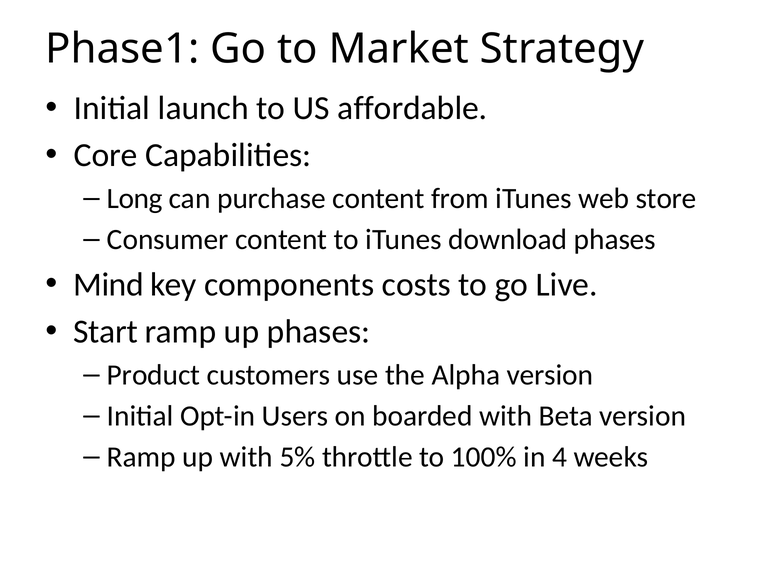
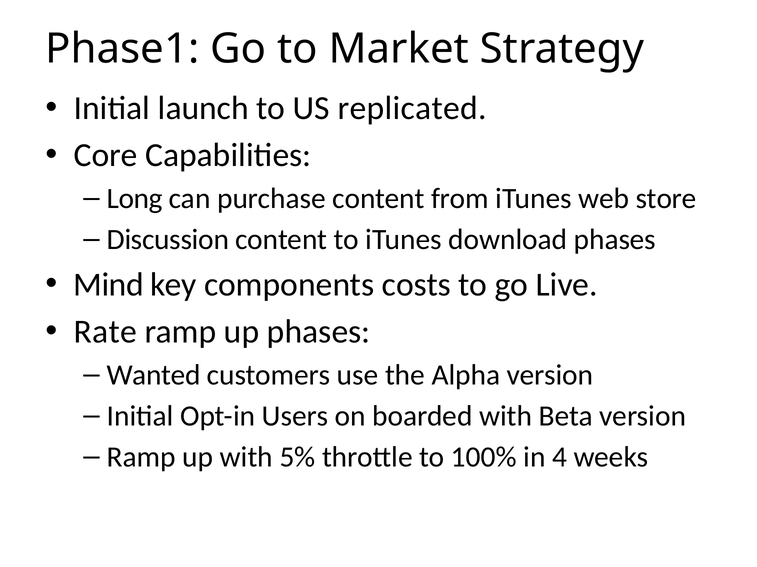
affordable: affordable -> replicated (412, 108)
Consumer: Consumer -> Discussion (168, 240)
Start: Start -> Rate (105, 332)
Product: Product -> Wanted (154, 376)
